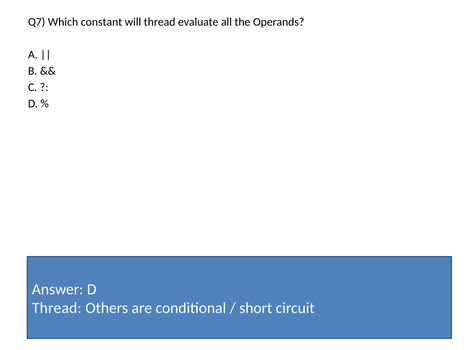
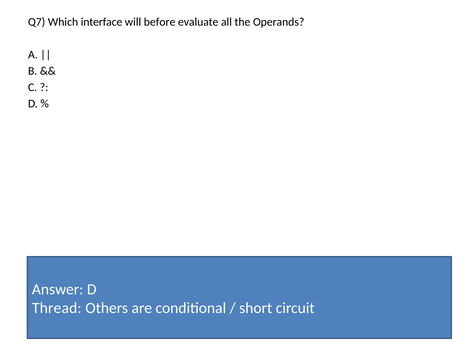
constant: constant -> interface (102, 22)
will thread: thread -> before (160, 22)
